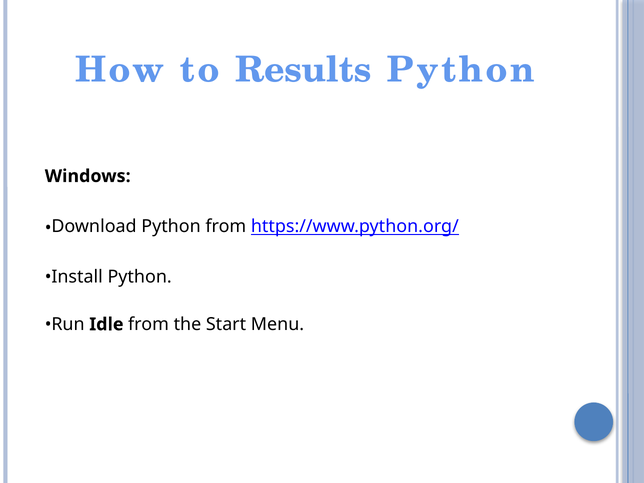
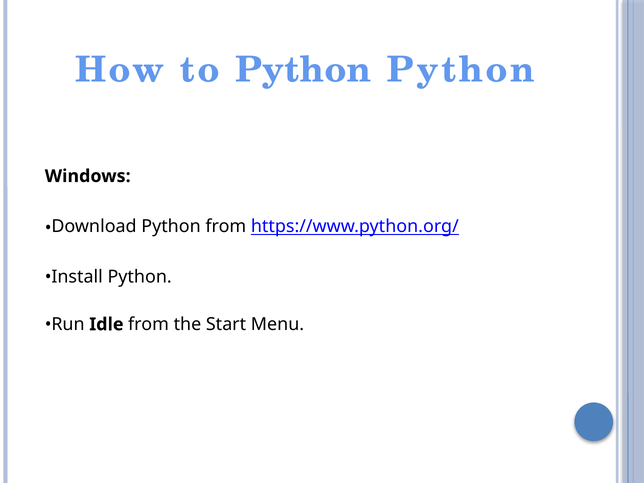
to Results: Results -> Python (303, 70)
